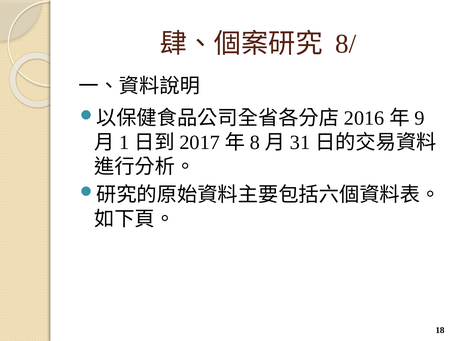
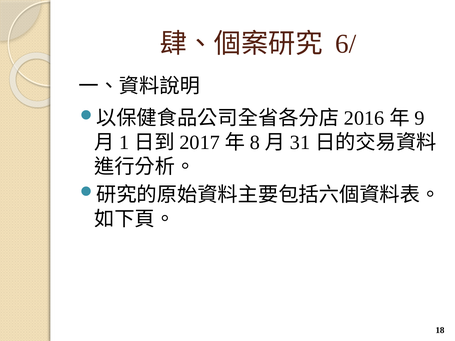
8/: 8/ -> 6/ (346, 44)
